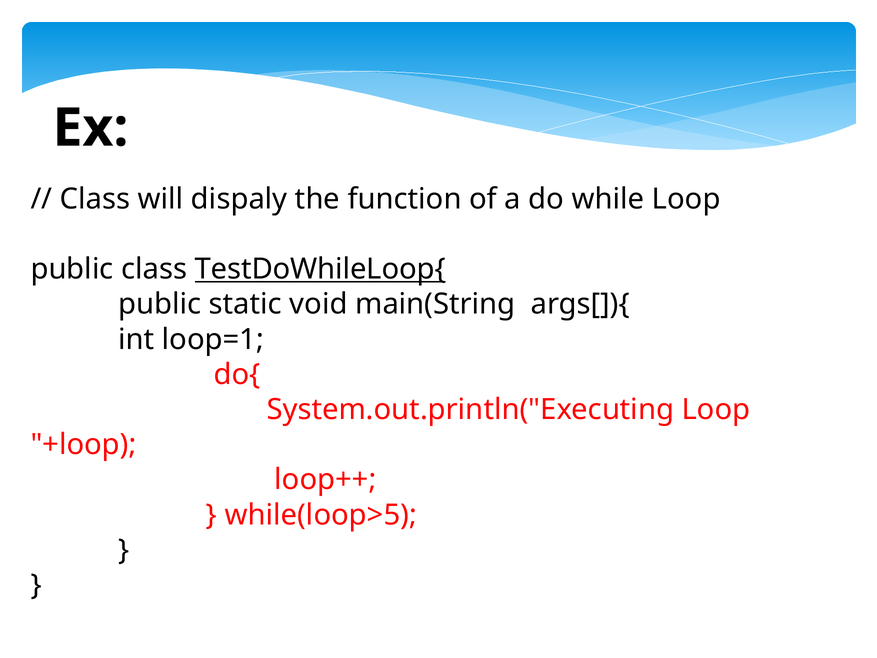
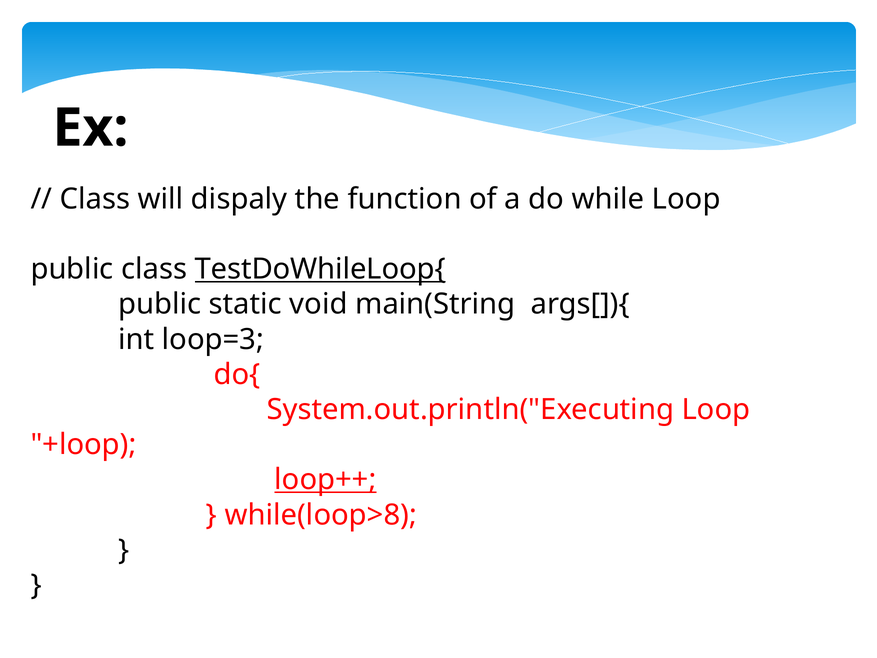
loop=1: loop=1 -> loop=3 (213, 339)
loop++ underline: none -> present (325, 480)
while(loop>5: while(loop>5 -> while(loop>8 (321, 515)
